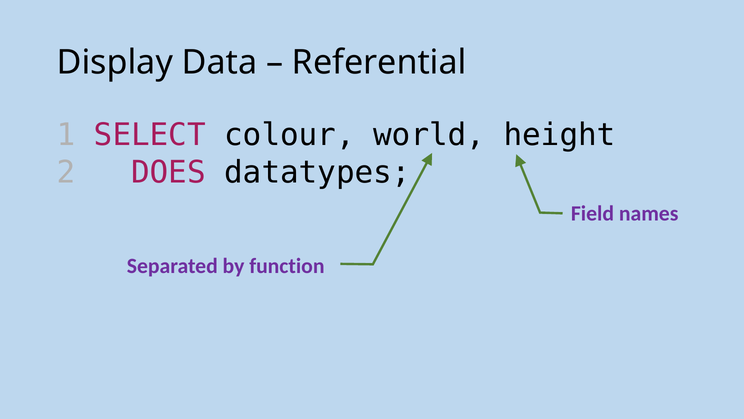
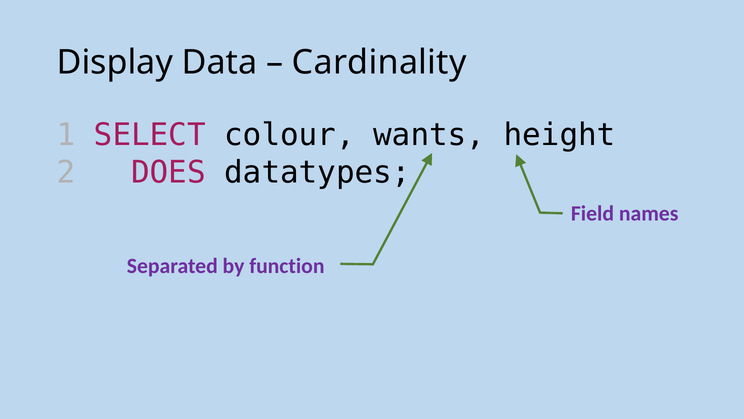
Referential: Referential -> Cardinality (379, 62)
world: world -> wants (429, 135)
